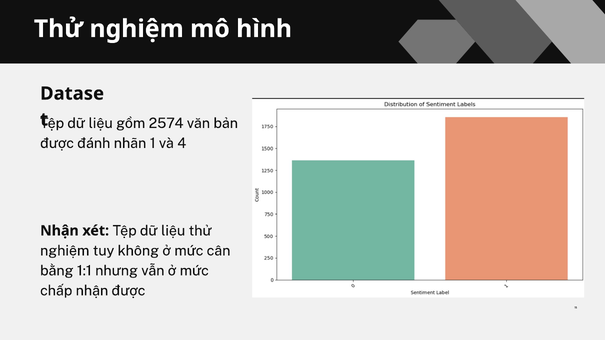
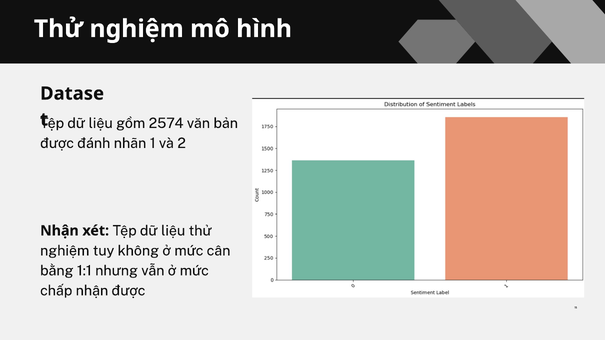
4: 4 -> 2 (182, 143)
